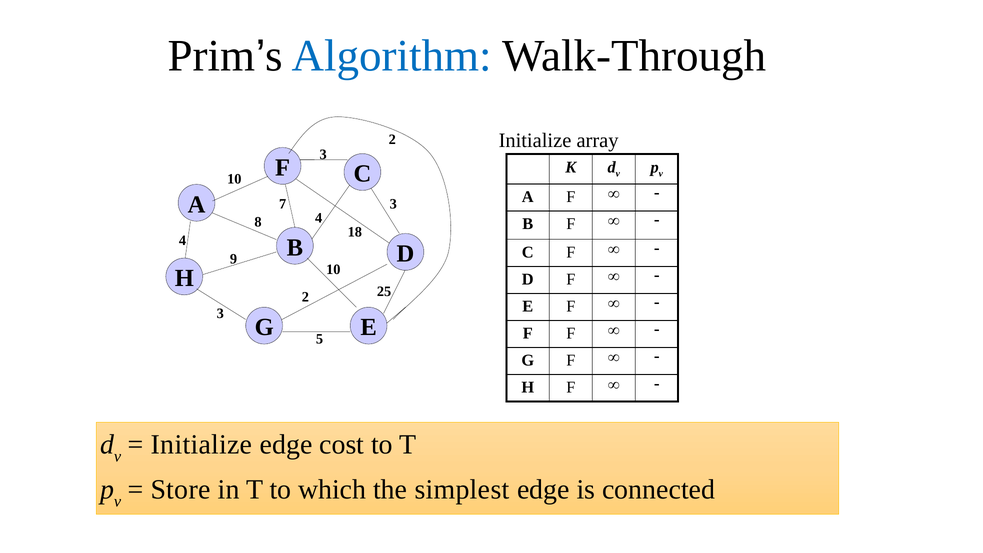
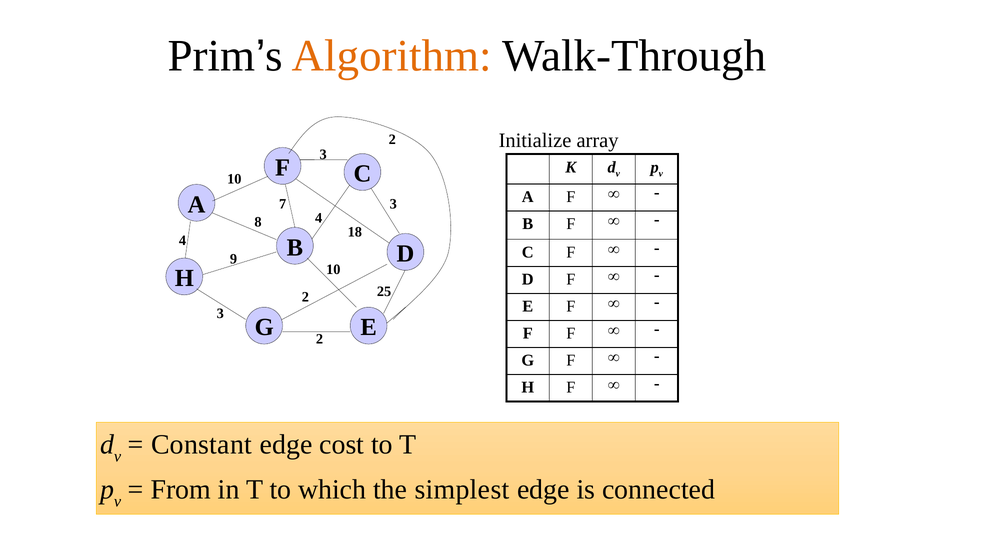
Algorithm colour: blue -> orange (392, 56)
G 5: 5 -> 2 (319, 339)
Initialize: Initialize -> Constant (202, 444)
Store: Store -> From (181, 489)
